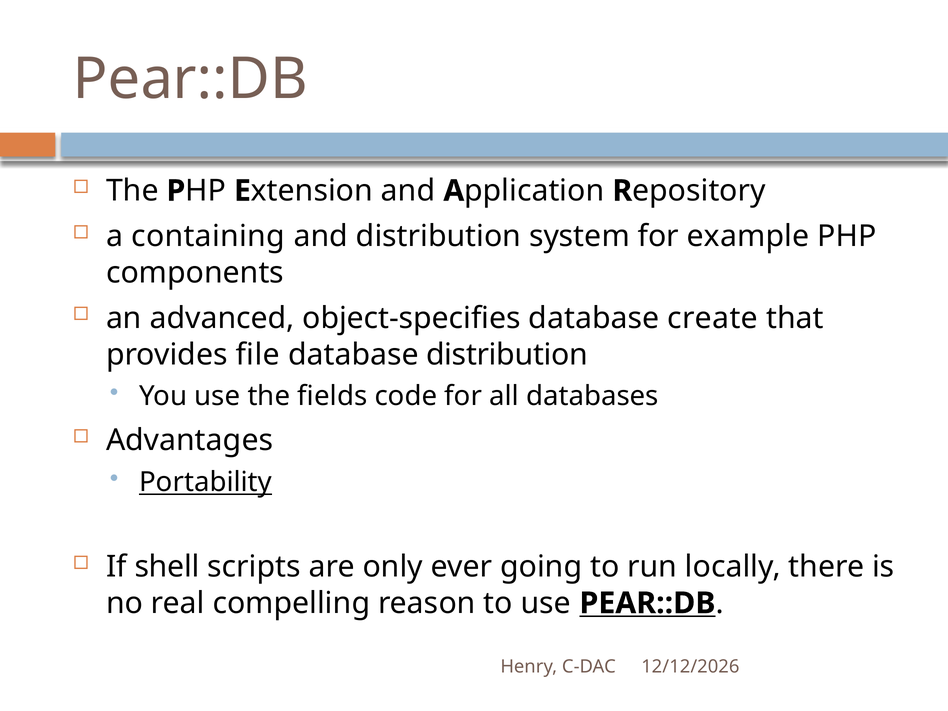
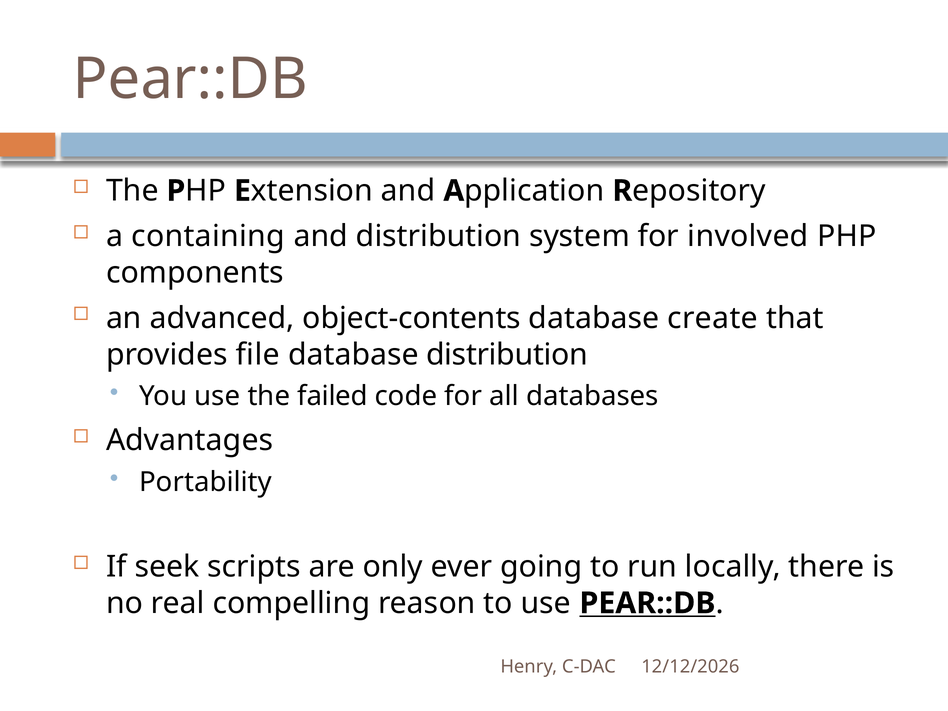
example: example -> involved (748, 236)
object-specifies: object-specifies -> object-contents (412, 318)
fields: fields -> failed (333, 396)
Portability underline: present -> none (206, 482)
shell: shell -> seek (167, 567)
